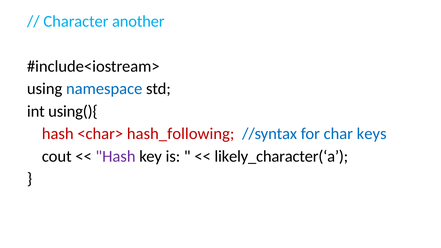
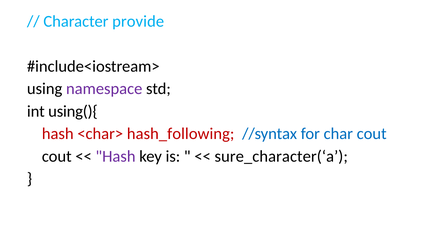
another: another -> provide (138, 22)
namespace colour: blue -> purple (104, 89)
char keys: keys -> cout (372, 134)
likely_character(‘a: likely_character(‘a -> sure_character(‘a (281, 156)
